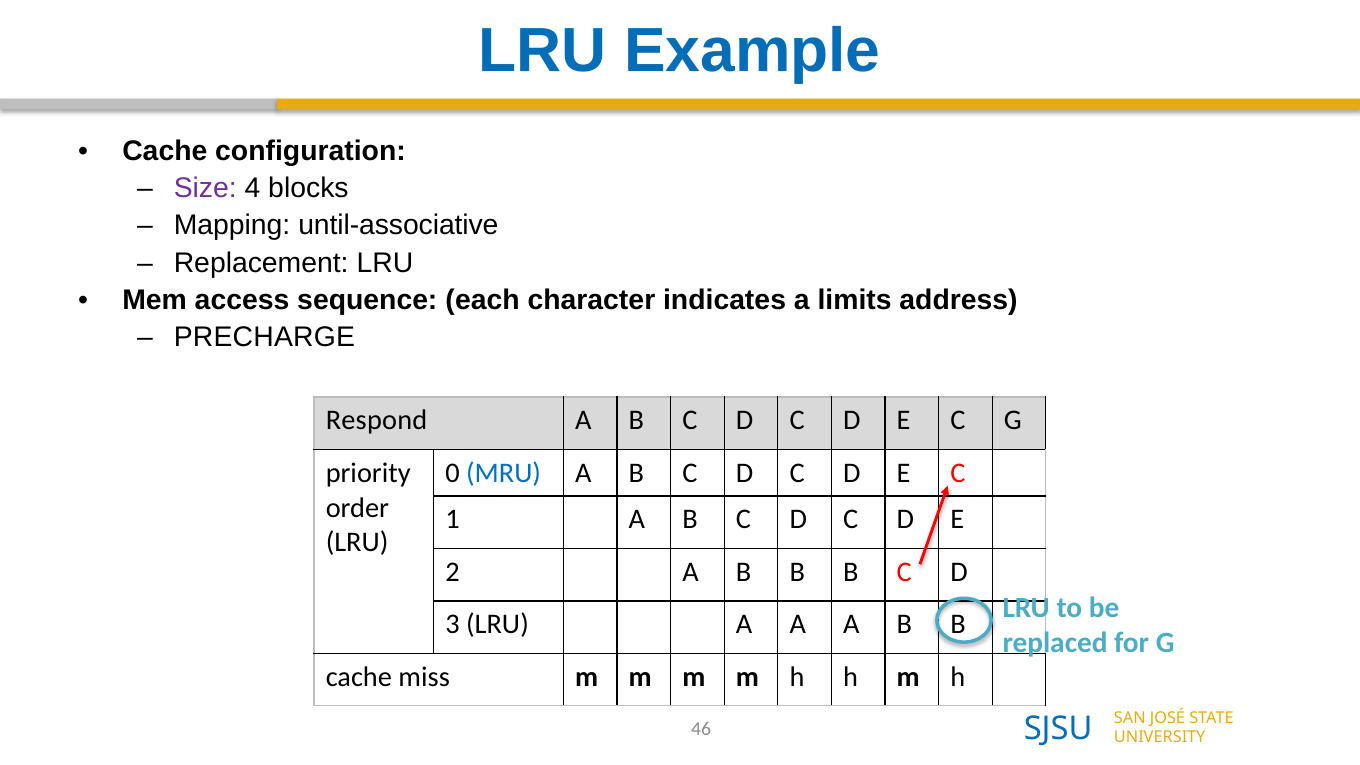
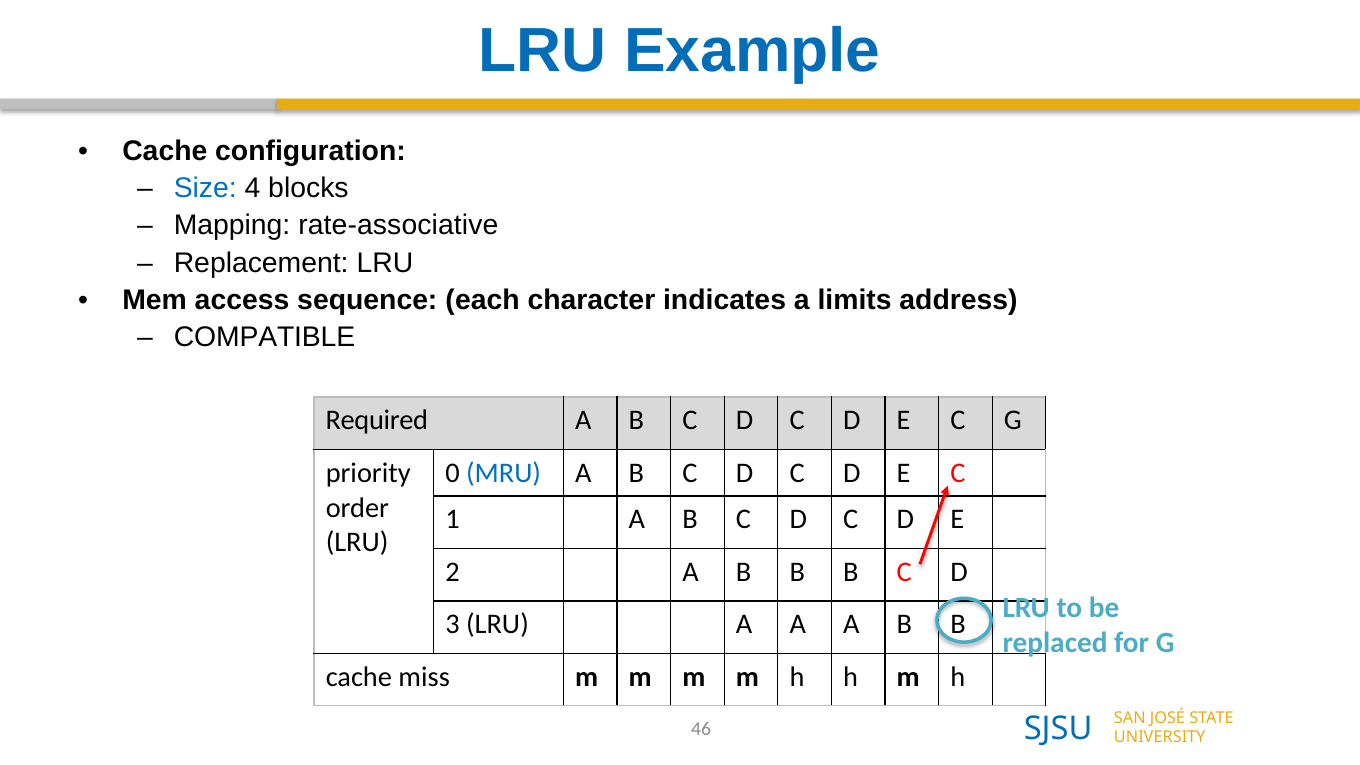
Size colour: purple -> blue (205, 188)
until-associative: until-associative -> rate-associative (398, 226)
PRECHARGE: PRECHARGE -> COMPATIBLE (265, 337)
Respond: Respond -> Required (377, 421)
